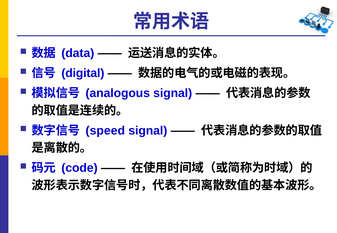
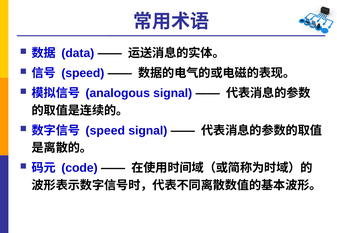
digital: digital -> speed (83, 73)
